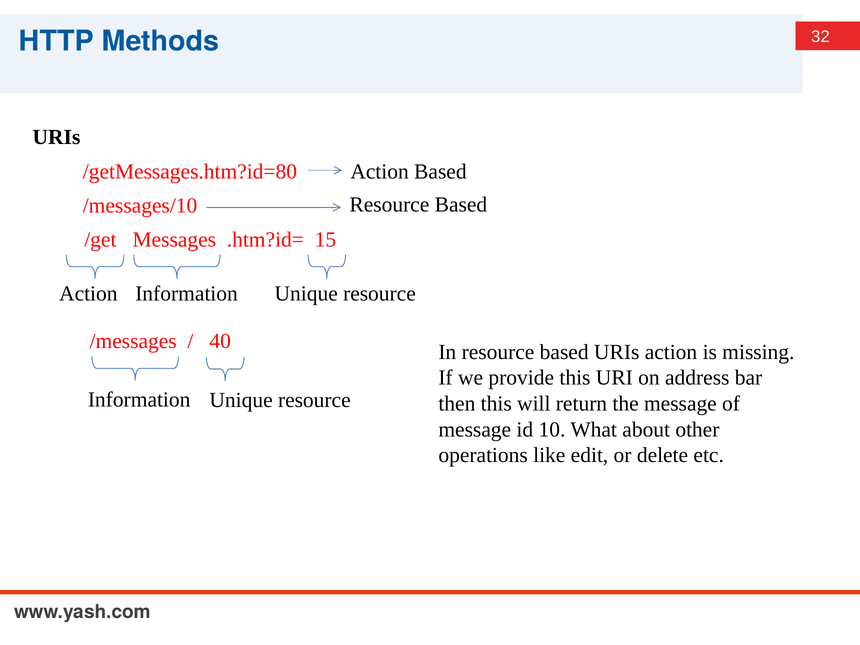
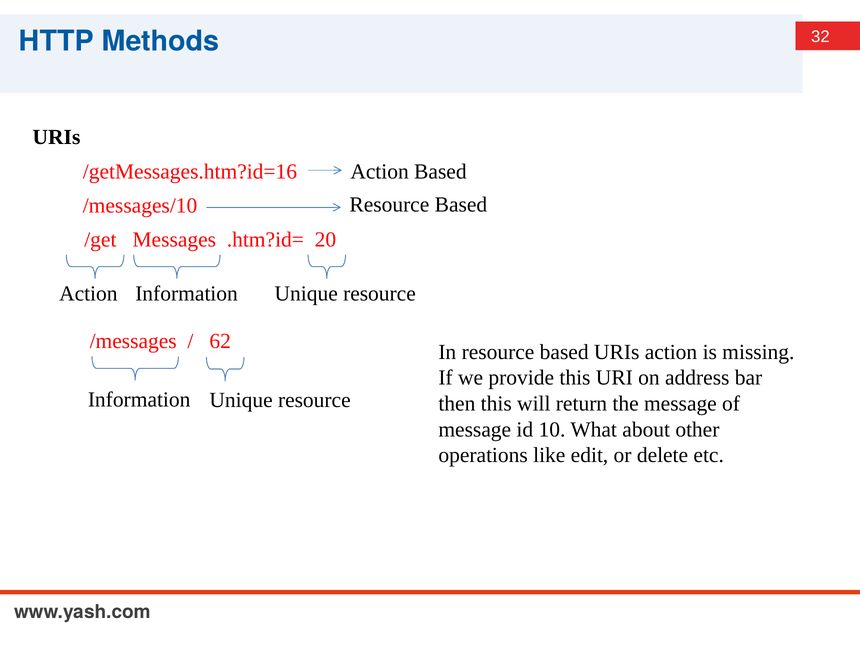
/getMessages.htm?id=80: /getMessages.htm?id=80 -> /getMessages.htm?id=16 (190, 172)
15: 15 -> 20 (325, 240)
40: 40 -> 62 (220, 341)
